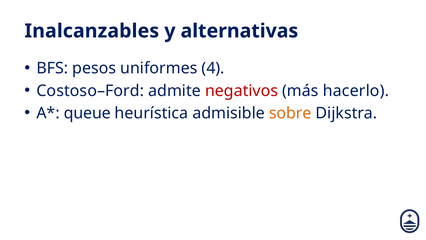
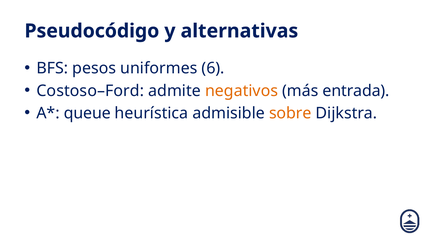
Inalcanzables: Inalcanzables -> Pseudocódigo (92, 31)
4: 4 -> 6 (213, 68)
negativos colour: red -> orange (242, 91)
hacerlo: hacerlo -> entrada (356, 91)
